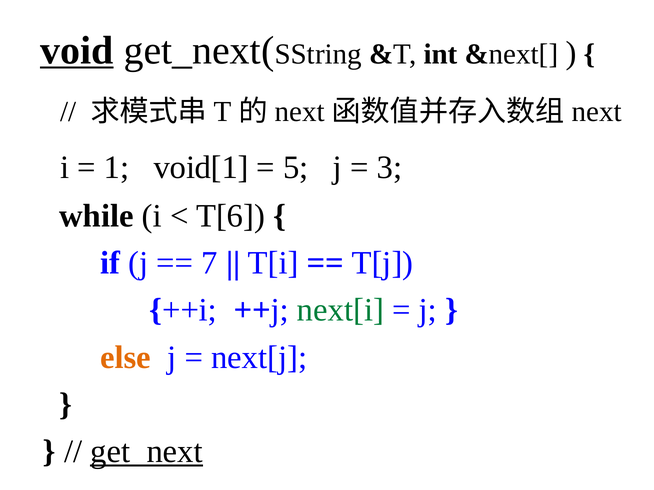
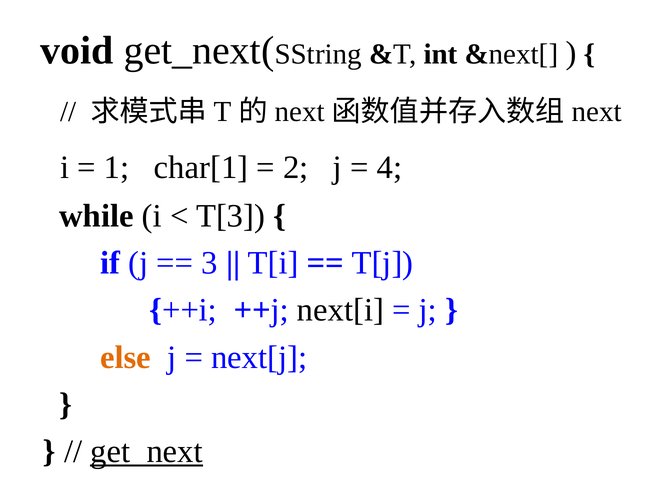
void underline: present -> none (77, 50)
void[1: void[1 -> char[1 (201, 168)
5: 5 -> 2 (296, 168)
3: 3 -> 4 (390, 168)
T[6: T[6 -> T[3 (231, 216)
7: 7 -> 3 (210, 263)
next[i colour: green -> black (341, 311)
